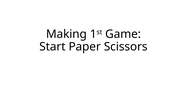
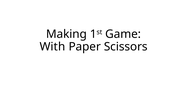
Start: Start -> With (52, 47)
